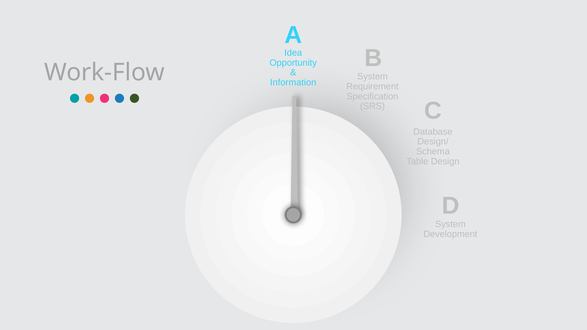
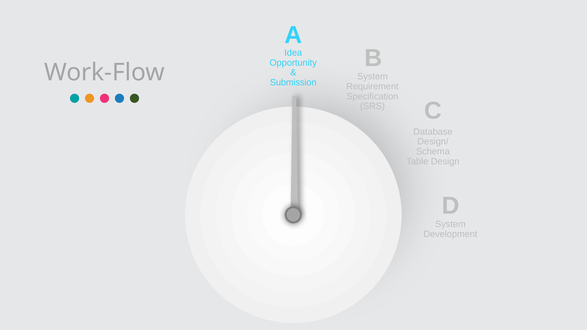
Information: Information -> Submission (293, 83)
